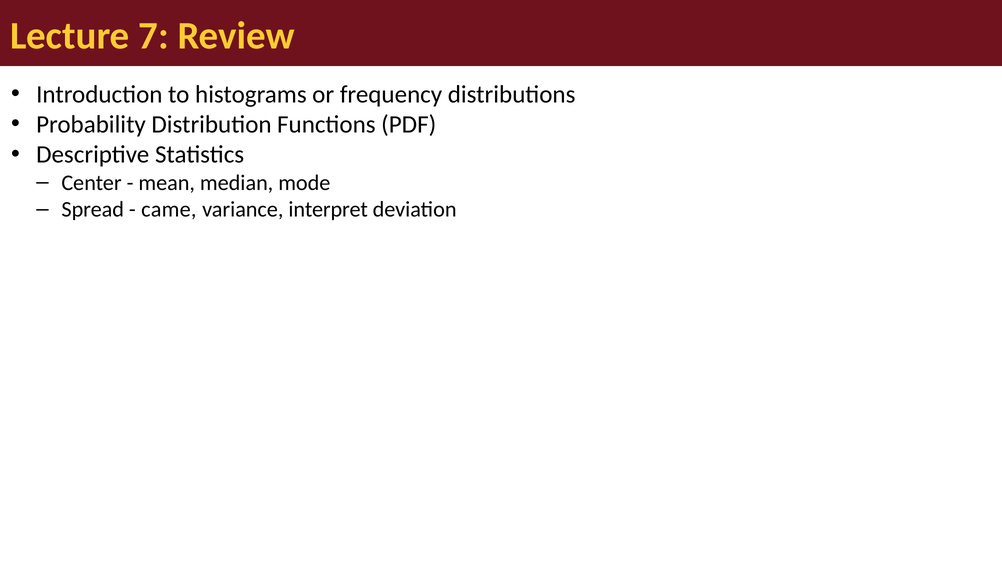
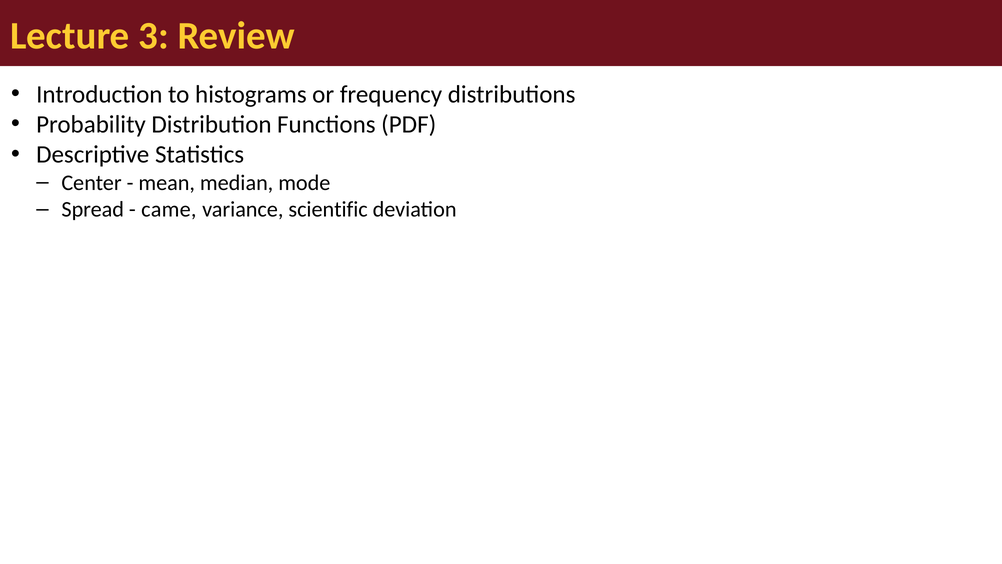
7: 7 -> 3 (154, 36)
interpret: interpret -> scientific (328, 209)
